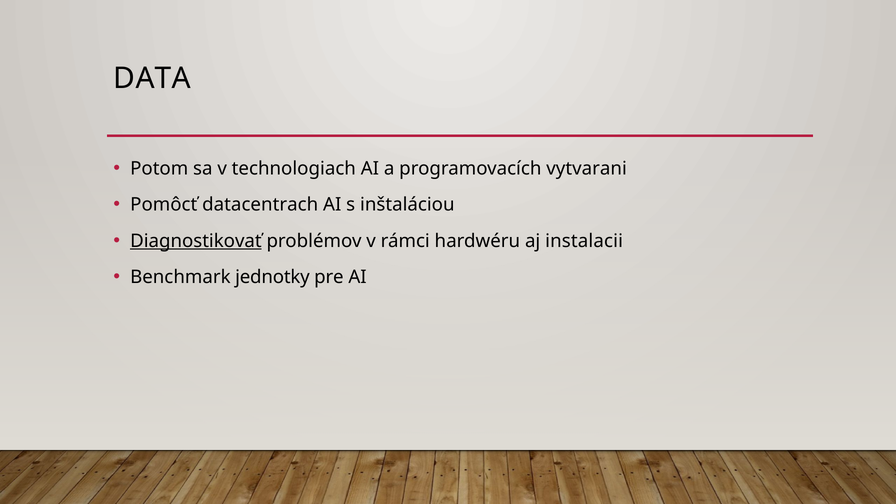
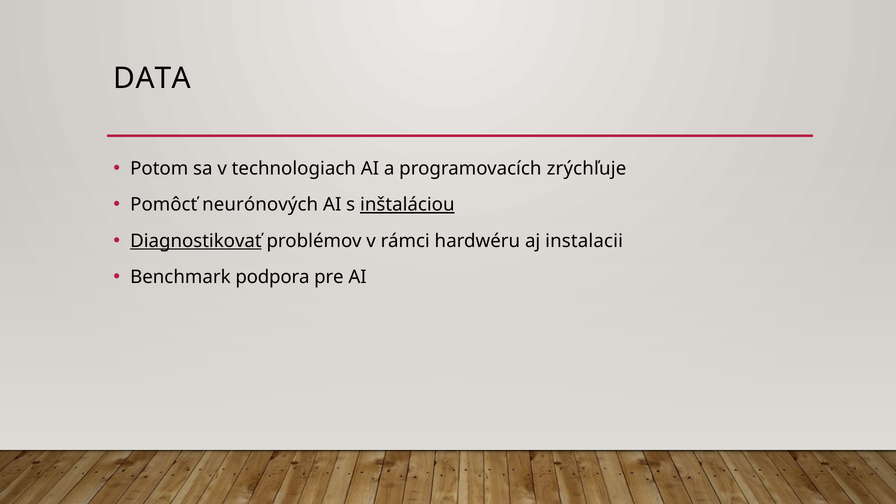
vytvarani: vytvarani -> zrýchľuje (587, 168)
datacentrach: datacentrach -> neurónových (260, 205)
inštaláciou underline: none -> present (407, 205)
jednotky: jednotky -> podpora (272, 277)
